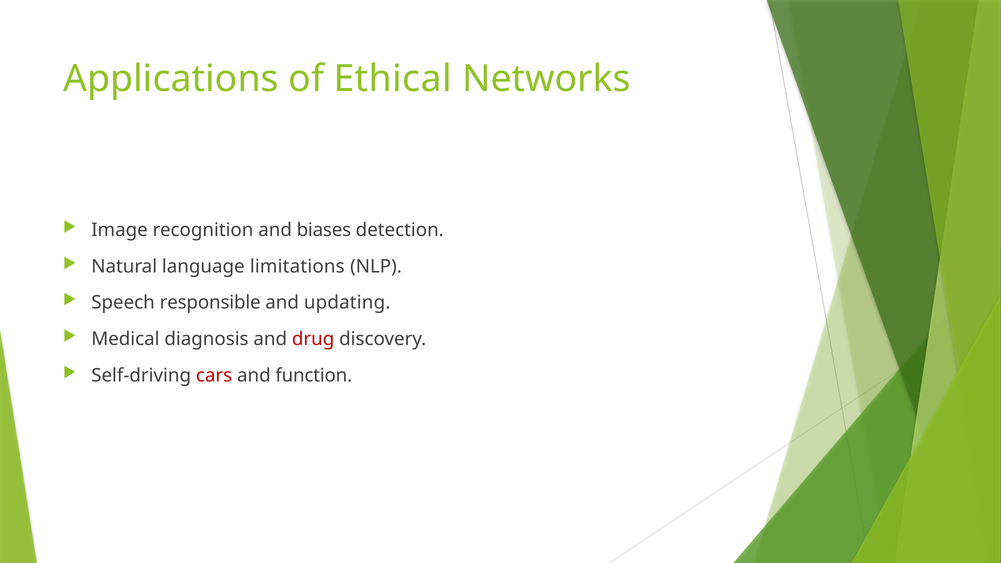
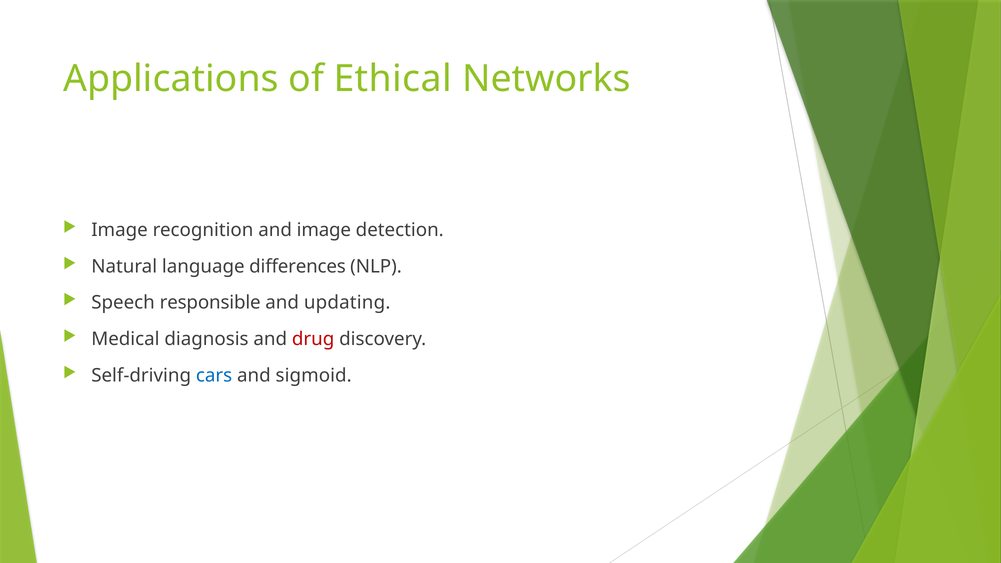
and biases: biases -> image (324, 230)
limitations: limitations -> differences (298, 266)
cars colour: red -> blue (214, 375)
function: function -> sigmoid (314, 375)
